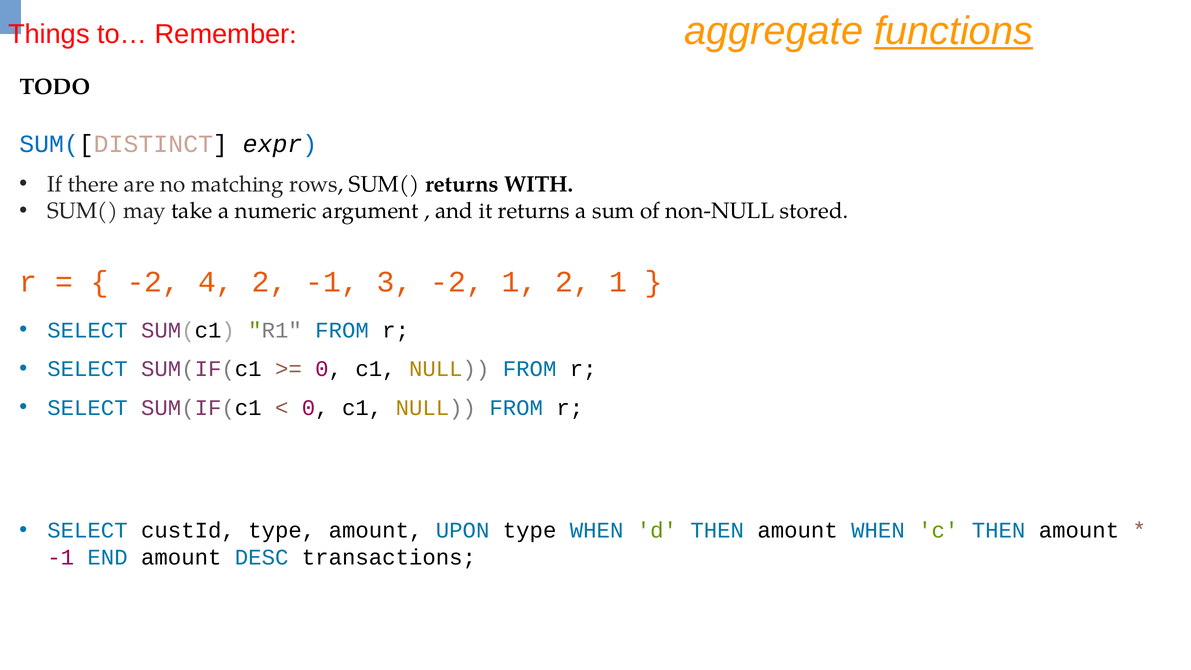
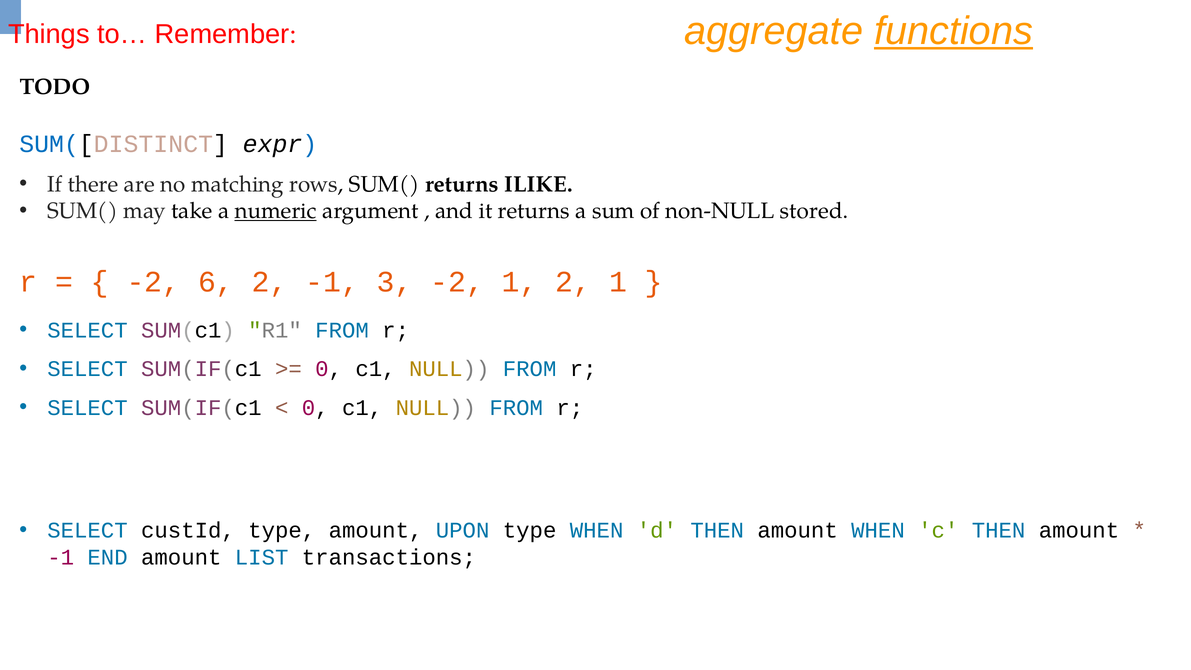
WITH: WITH -> ILIKE (538, 184)
numeric underline: none -> present (276, 211)
4: 4 -> 6 (216, 282)
DESC: DESC -> LIST (262, 557)
